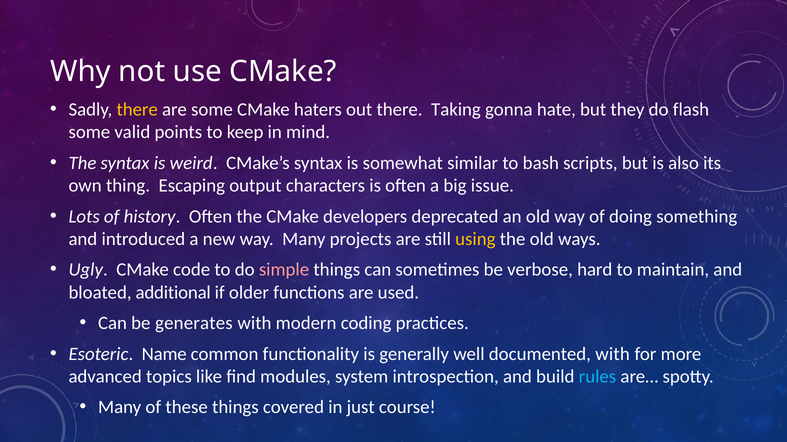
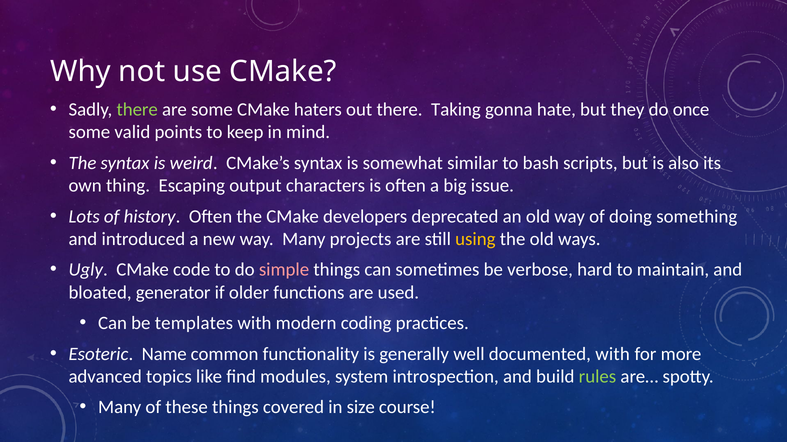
there colour: yellow -> light green (137, 110)
flash: flash -> once (691, 110)
additional: additional -> generator (173, 293)
generates: generates -> templates (194, 324)
rules colour: light blue -> light green (597, 377)
just: just -> size (361, 408)
